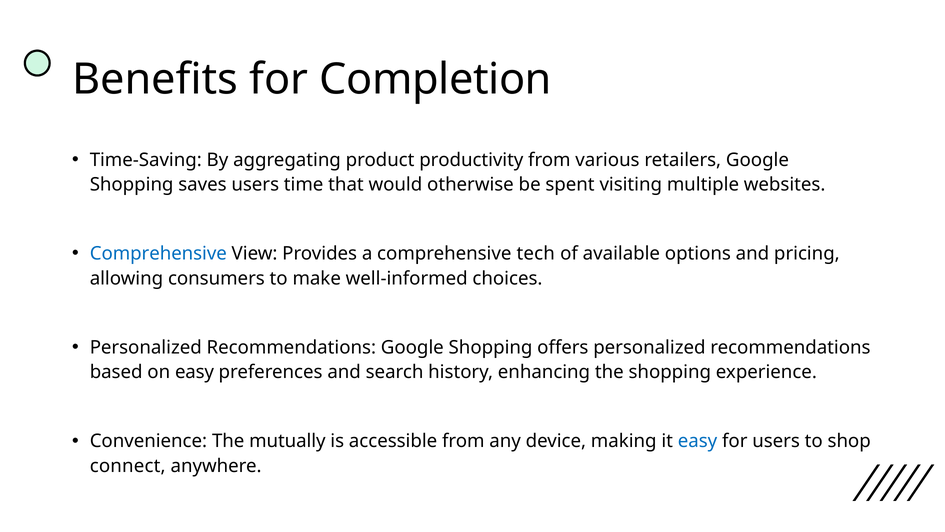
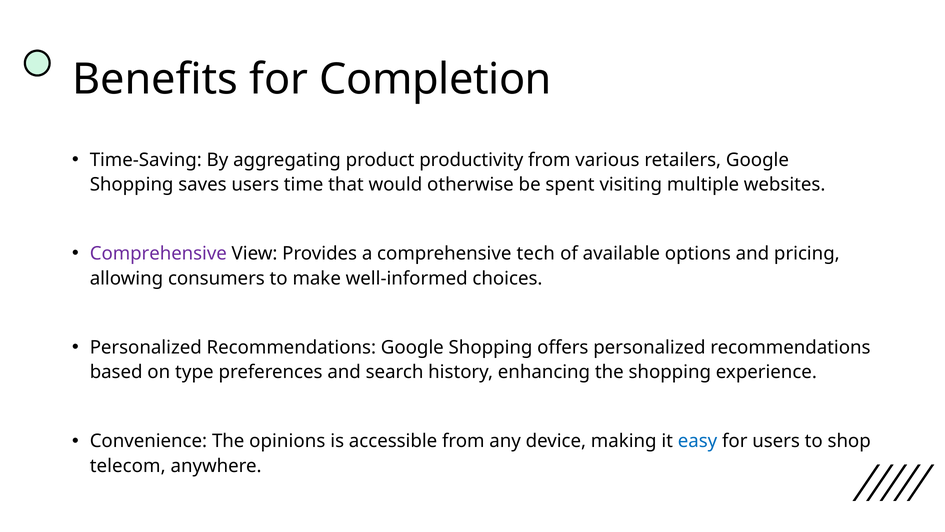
Comprehensive colour: blue -> purple (158, 253)
on easy: easy -> type (194, 372)
mutually: mutually -> opinions (287, 441)
connect: connect -> telecom (128, 466)
